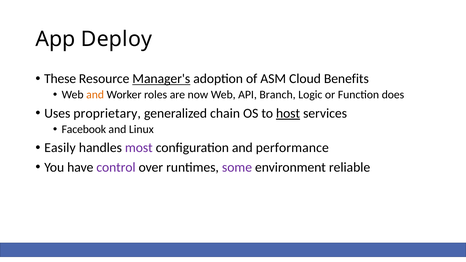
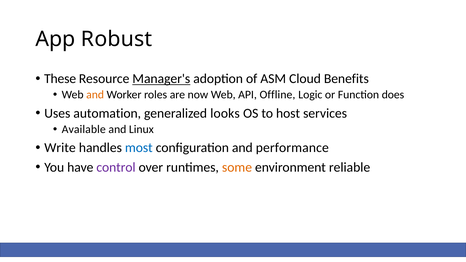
Deploy: Deploy -> Robust (117, 39)
Branch: Branch -> Offline (277, 95)
proprietary: proprietary -> automation (107, 113)
chain: chain -> looks (225, 113)
host underline: present -> none (288, 113)
Facebook: Facebook -> Available (84, 129)
Easily: Easily -> Write (60, 148)
most colour: purple -> blue (139, 148)
some colour: purple -> orange (237, 167)
